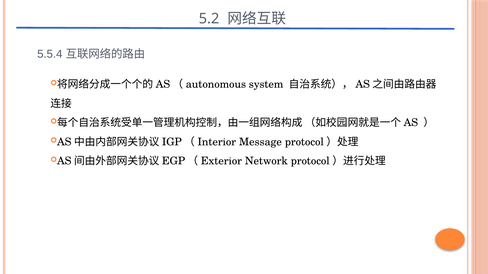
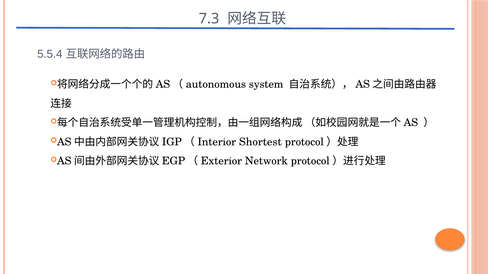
5.2: 5.2 -> 7.3 (209, 19)
Message: Message -> Shortest (260, 142)
